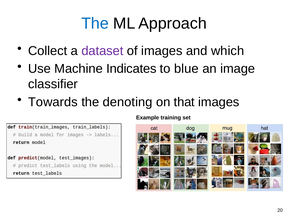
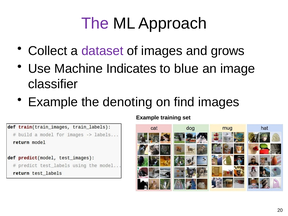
The colour: blue -> purple (95, 23)
which: which -> grows (228, 51)
Towards: Towards -> Example (53, 102)
that: that -> find (184, 102)
